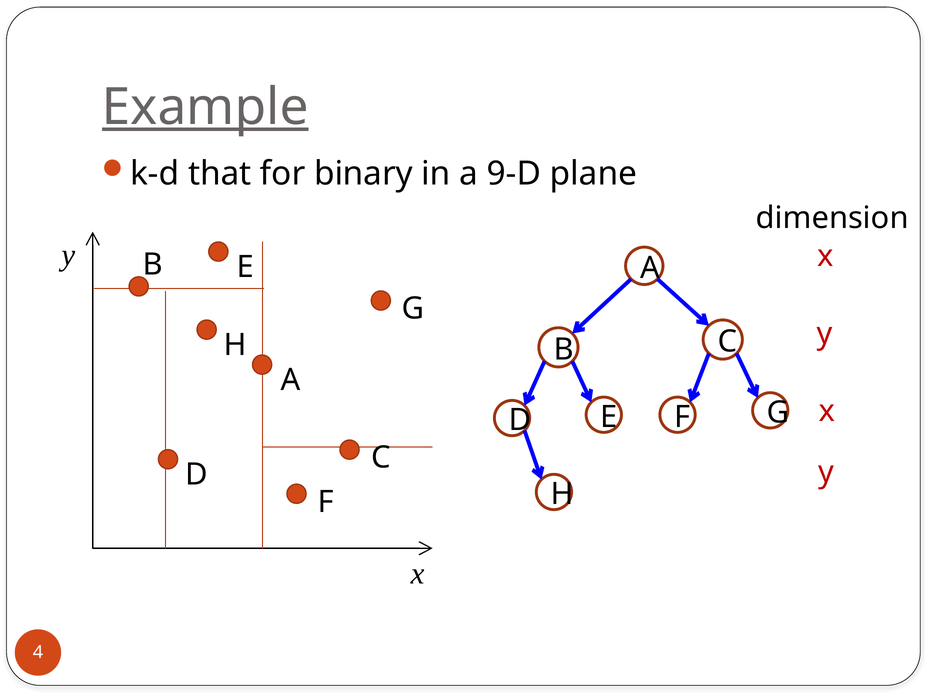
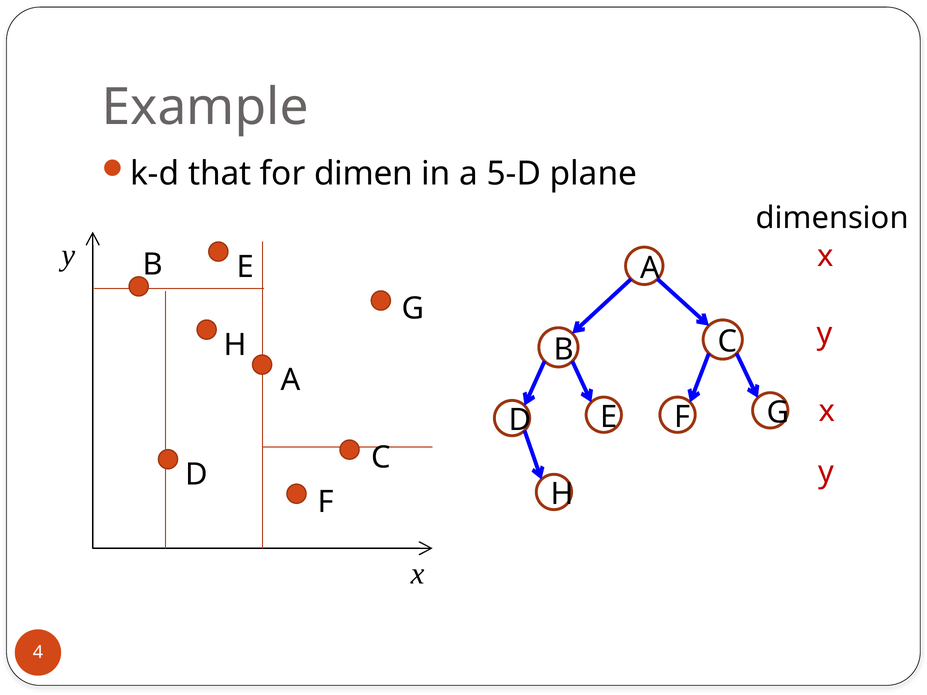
Example underline: present -> none (205, 107)
binary: binary -> dimen (364, 174)
9-D: 9-D -> 5-D (514, 174)
